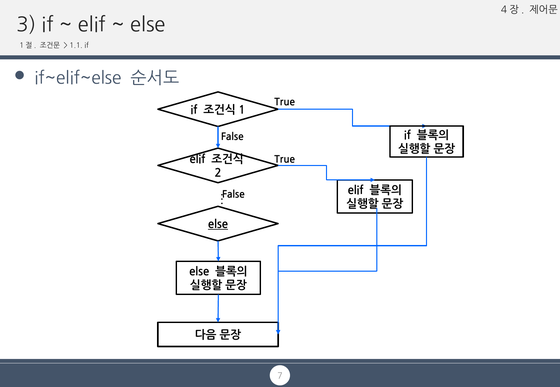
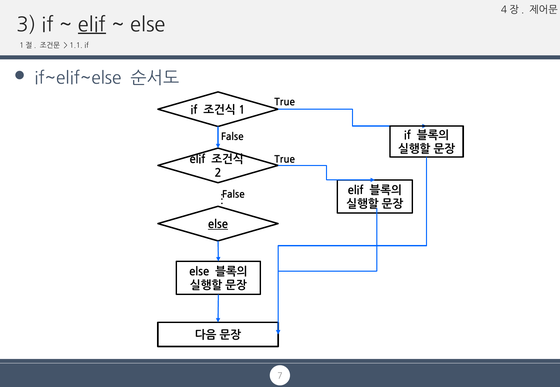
elif underline: none -> present (92, 25)
